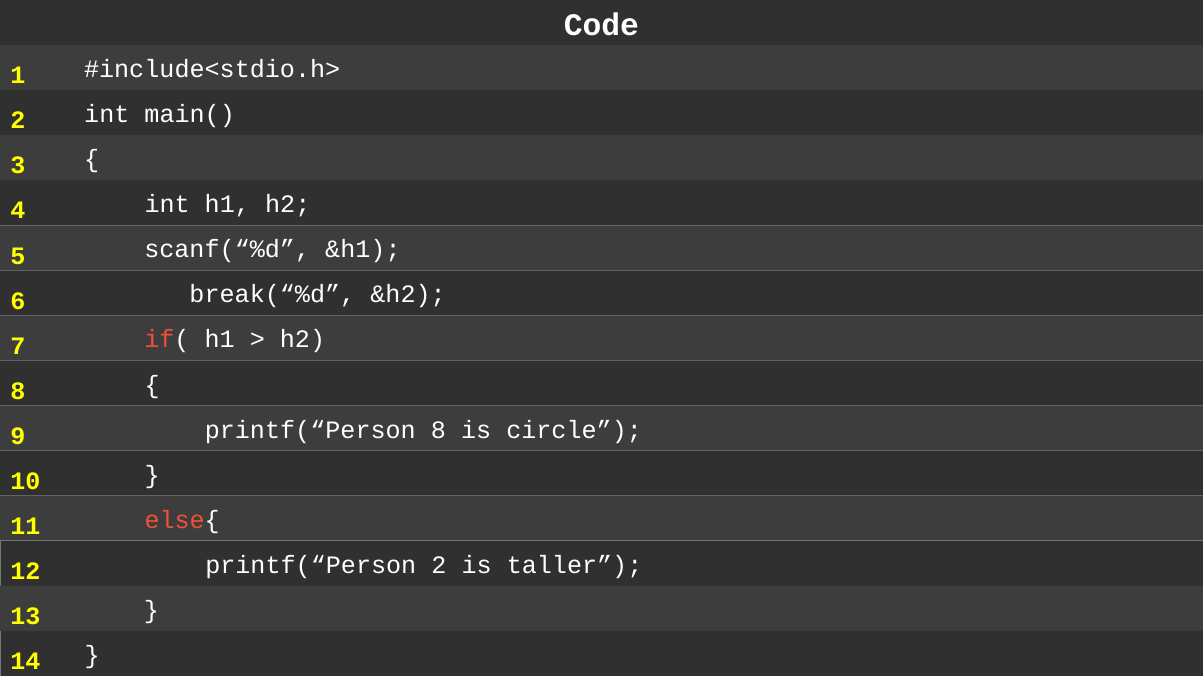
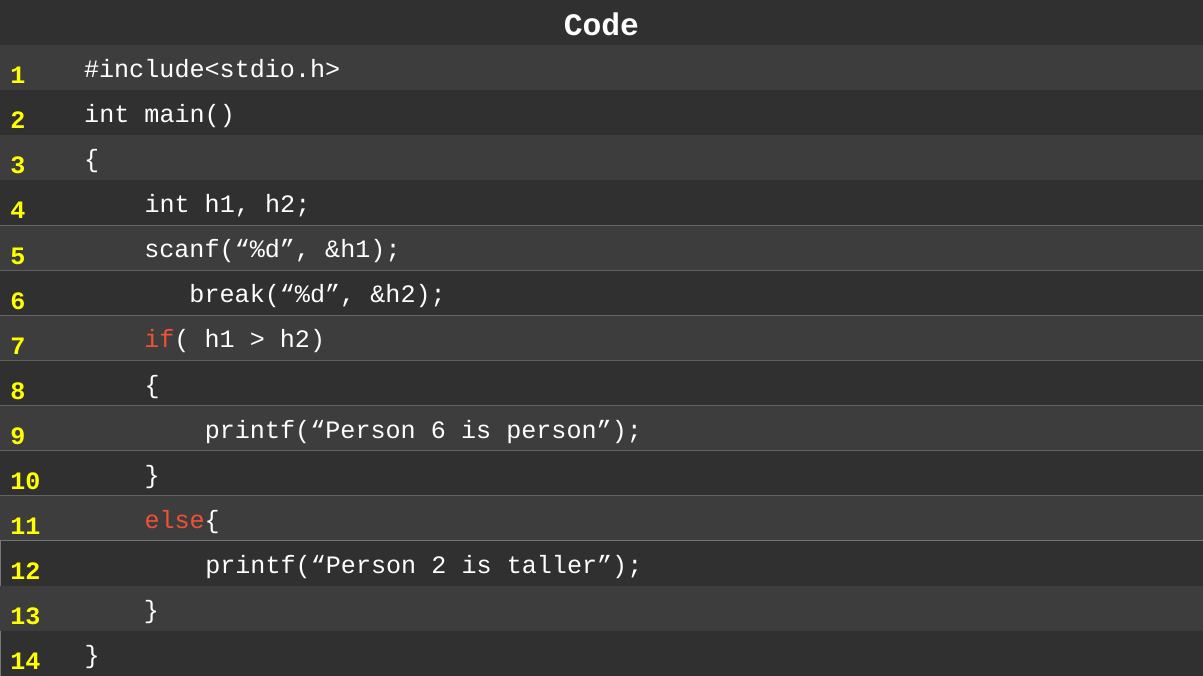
printf(“Person 8: 8 -> 6 (438, 430)
circle: circle -> person (574, 430)
